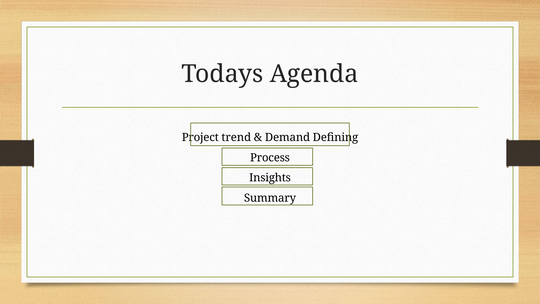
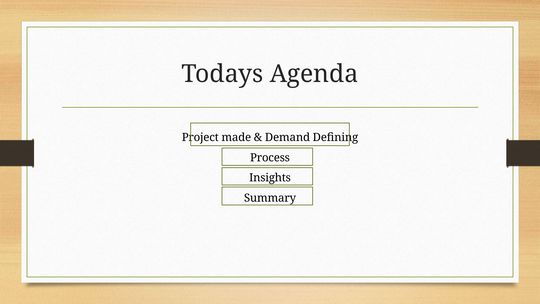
trend: trend -> made (236, 137)
